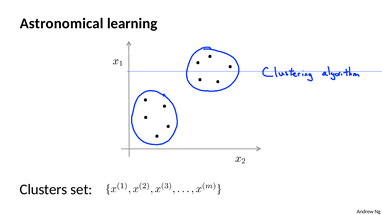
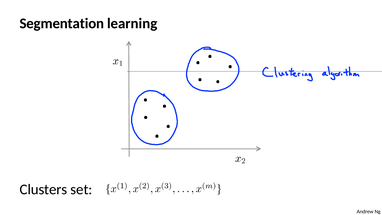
Astronomical: Astronomical -> Segmentation (62, 23)
